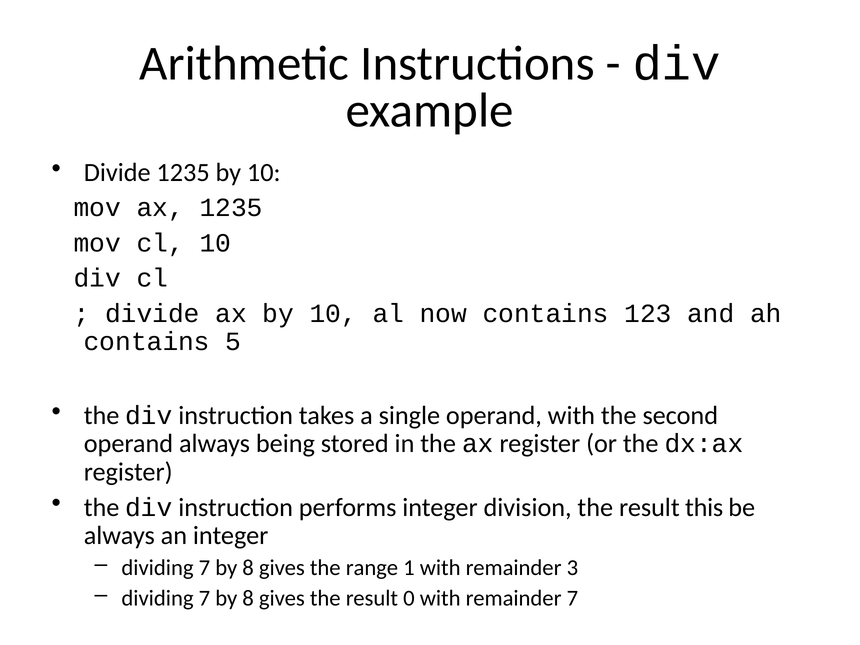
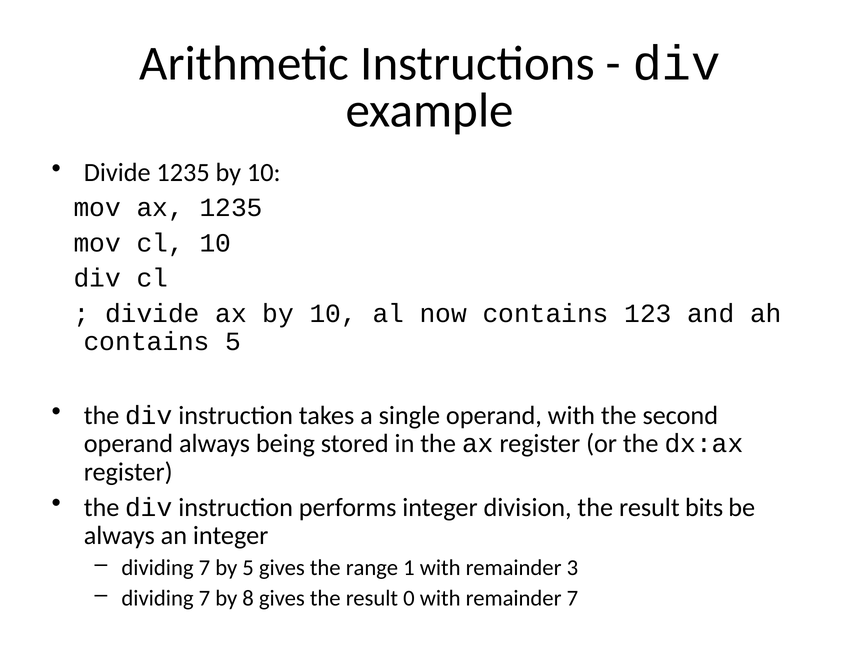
this: this -> bits (704, 507)
8: 8 -> 5 (248, 568)
